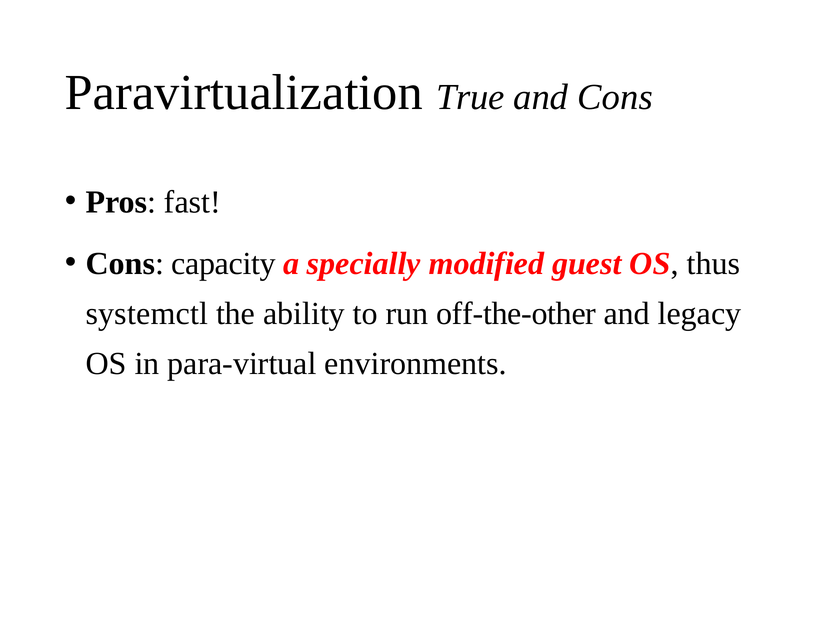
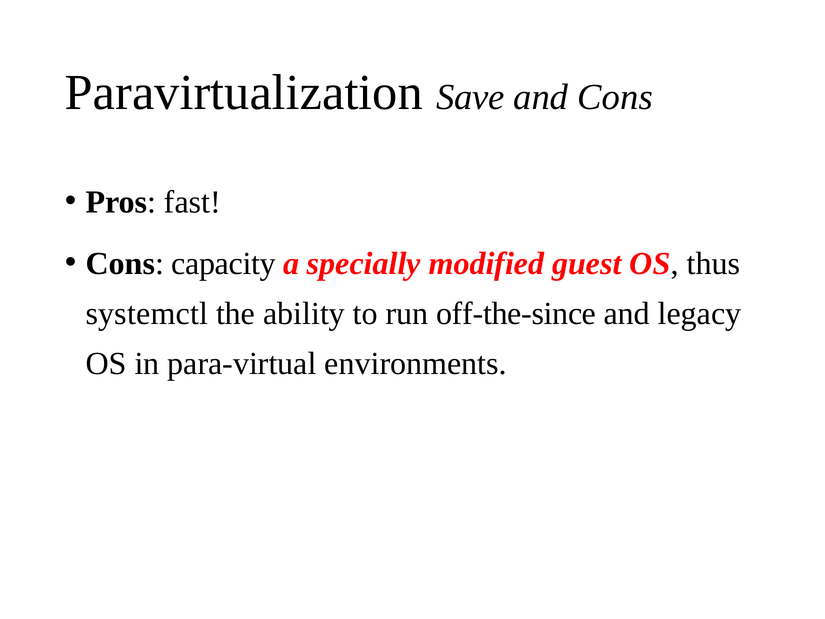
True: True -> Save (470, 97)
off-the-other: off-the-other -> off-the-since (516, 313)
